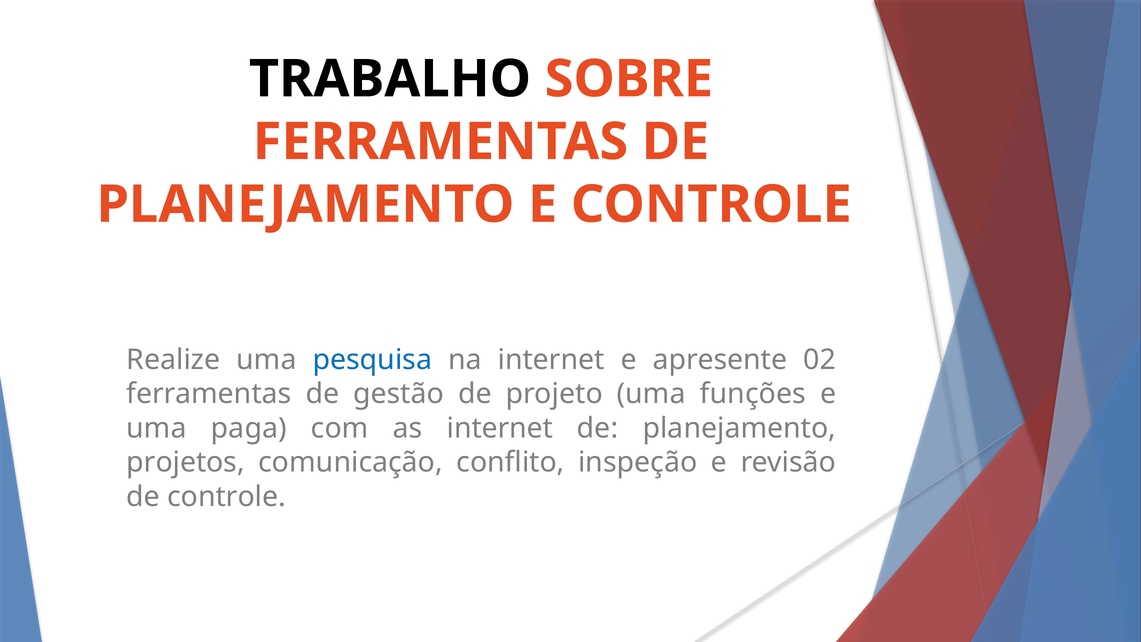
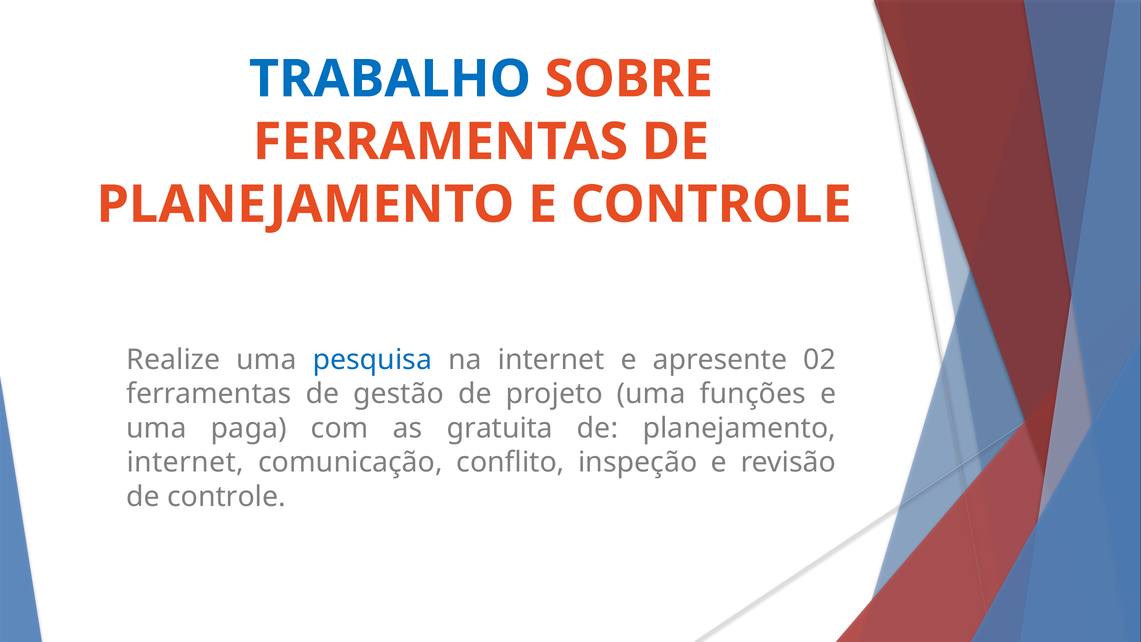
TRABALHO colour: black -> blue (390, 79)
as internet: internet -> gratuita (500, 428)
projetos: projetos -> internet (185, 462)
